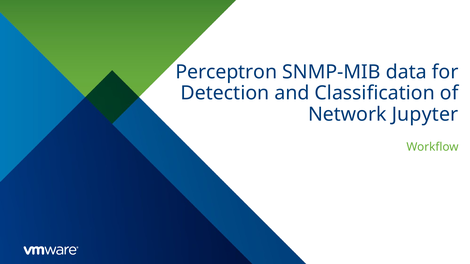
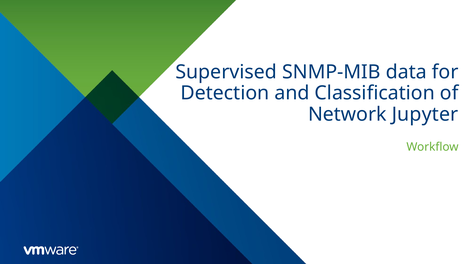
Perceptron: Perceptron -> Supervised (226, 72)
